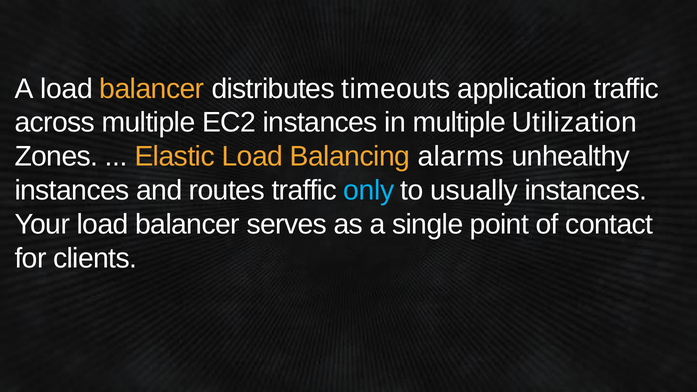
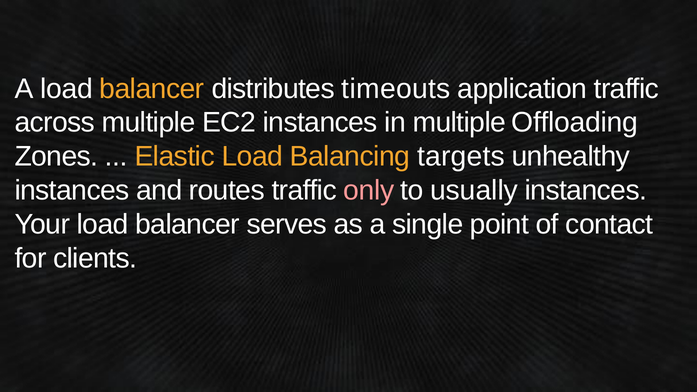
Utilization: Utilization -> Offloading (575, 123)
alarms: alarms -> targets (461, 157)
only colour: light blue -> pink (369, 191)
